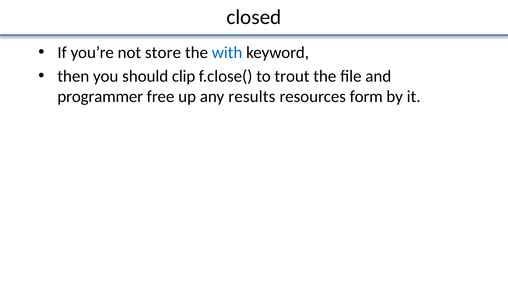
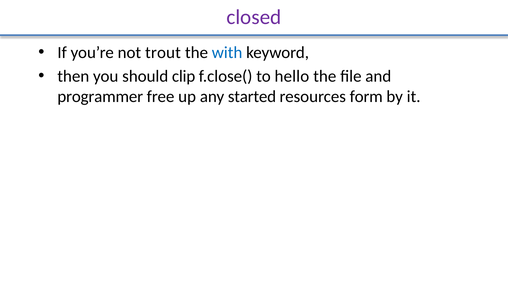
closed colour: black -> purple (254, 17)
store: store -> trout (163, 52)
trout: trout -> hello (292, 76)
results: results -> started (252, 96)
